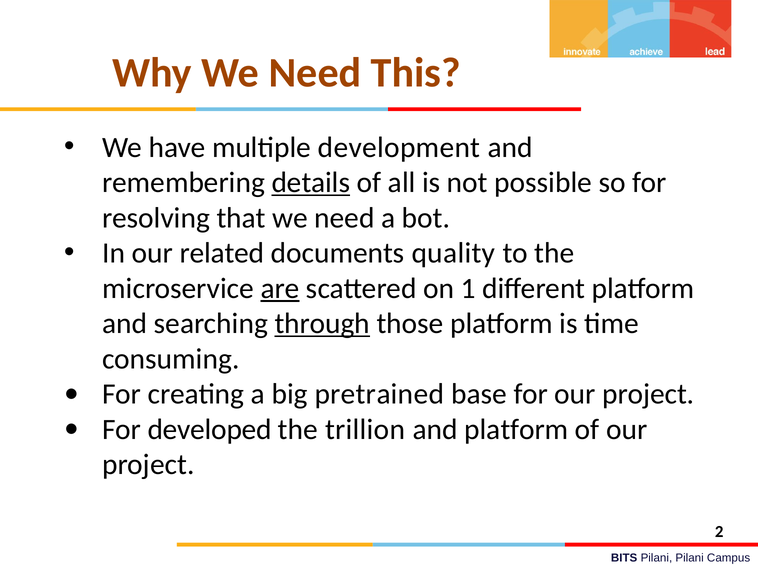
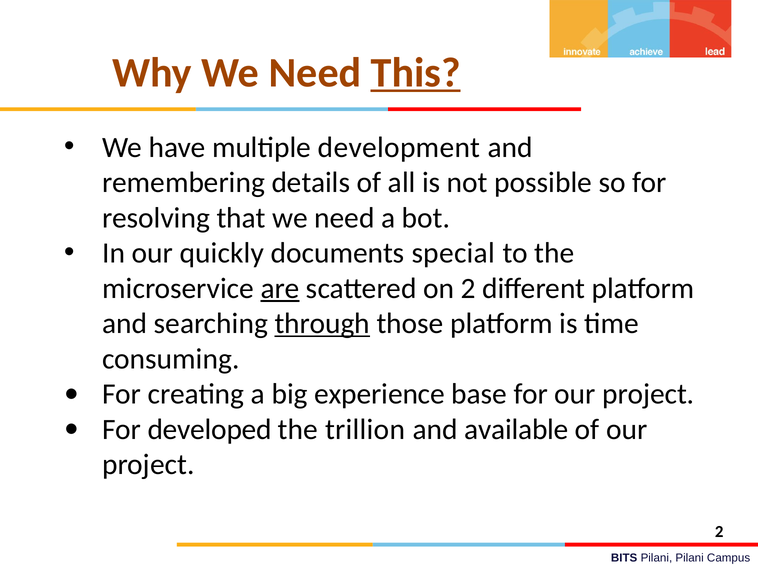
This underline: none -> present (416, 73)
details underline: present -> none (311, 183)
related: related -> quickly (222, 253)
quality: quality -> special (453, 253)
on 1: 1 -> 2 (468, 289)
pretrained: pretrained -> experience (380, 395)
and platform: platform -> available (516, 430)
